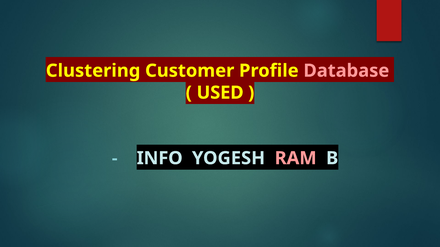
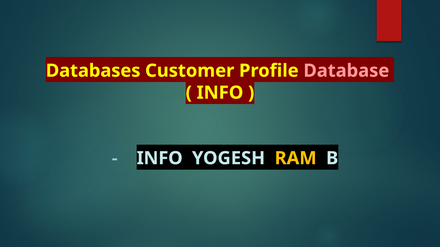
Clustering: Clustering -> Databases (93, 71)
USED: USED -> INFO (220, 93)
RAM colour: pink -> yellow (296, 159)
